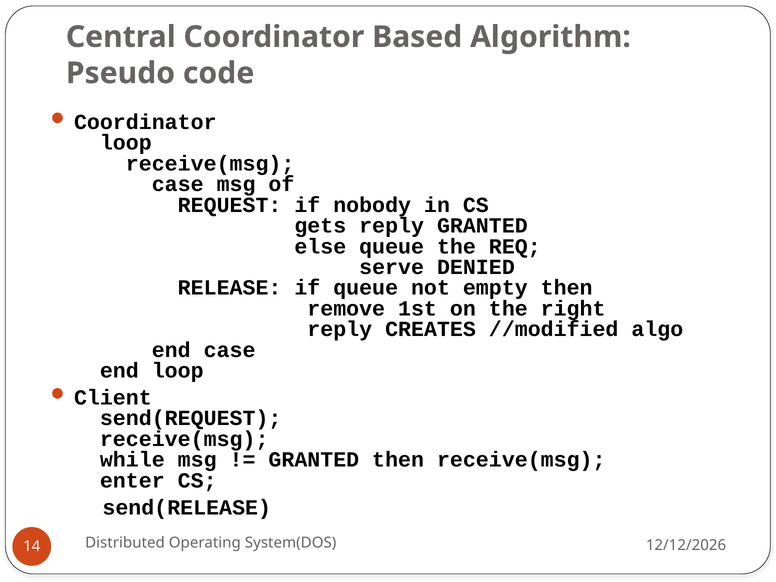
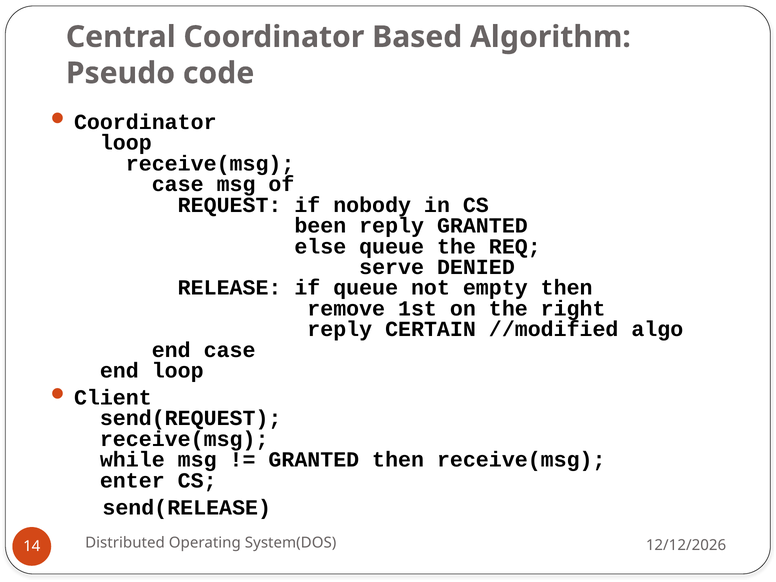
gets: gets -> been (320, 226)
CREATES: CREATES -> CERTAIN (430, 329)
